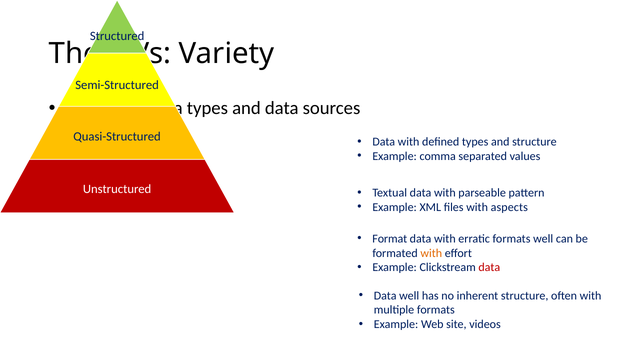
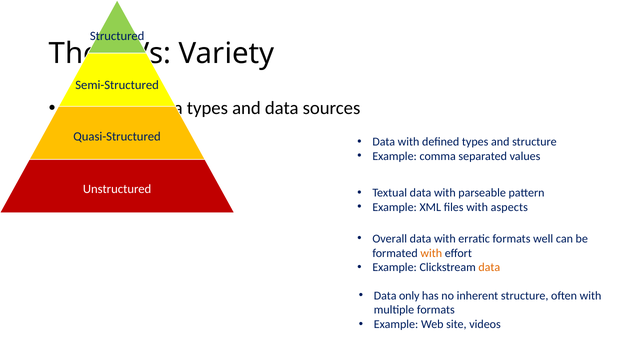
Format: Format -> Overall (390, 239)
data colour: red -> orange (489, 268)
Data well: well -> only (409, 296)
